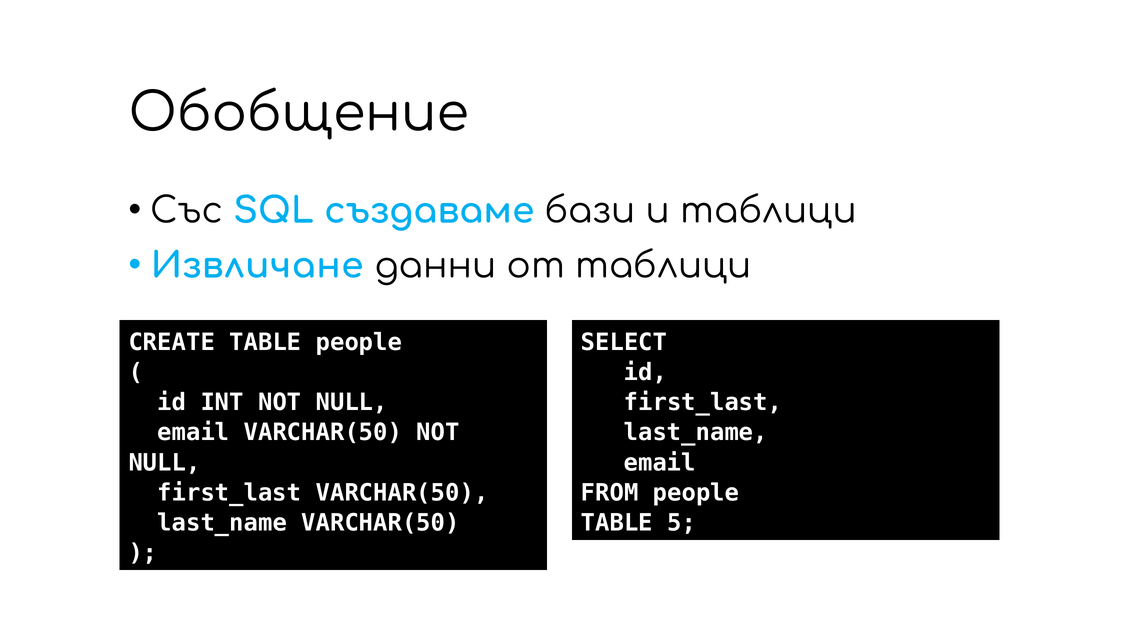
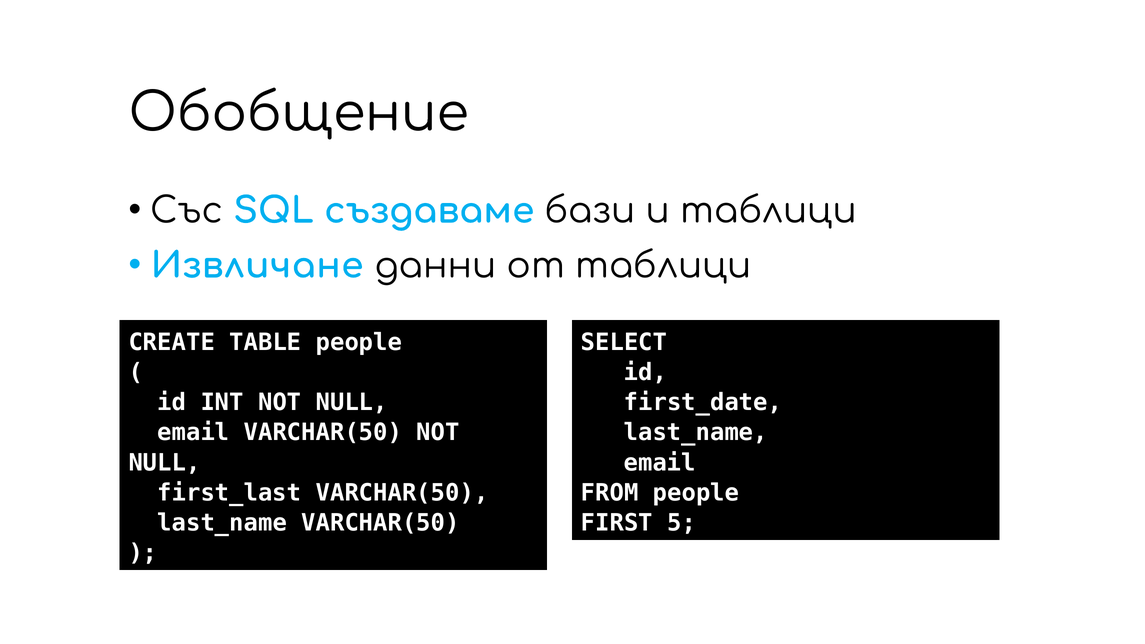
first_last: first_last -> first_date (703, 403)
TABLE: TABLE -> FIRST (617, 523)
